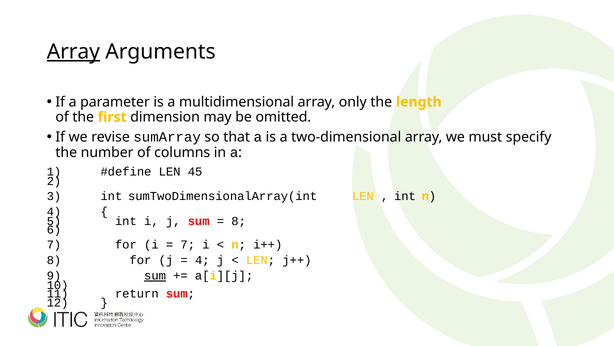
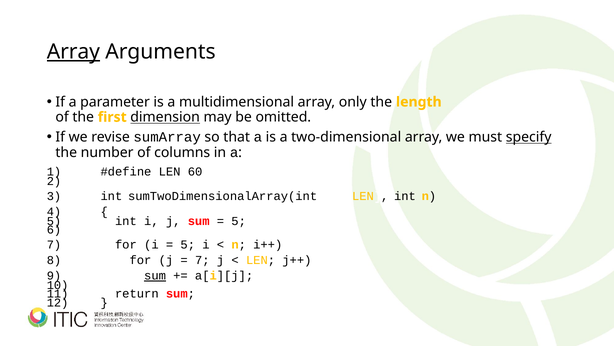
dimension underline: none -> present (165, 117)
specify underline: none -> present (529, 137)
45: 45 -> 60 (195, 172)
8: 8 -> 5 (239, 221)
7: 7 -> 5 (188, 244)
4: 4 -> 7 (202, 260)
